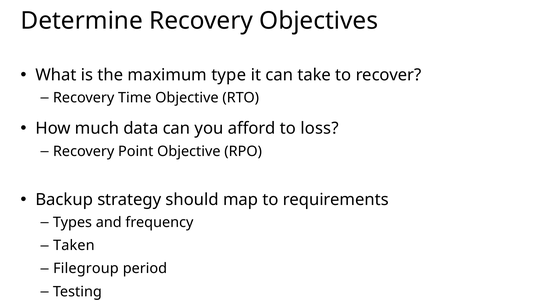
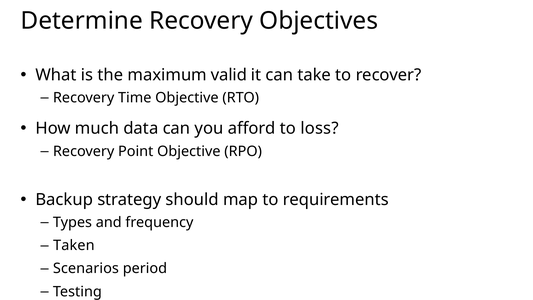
type: type -> valid (229, 75)
Filegroup: Filegroup -> Scenarios (86, 268)
